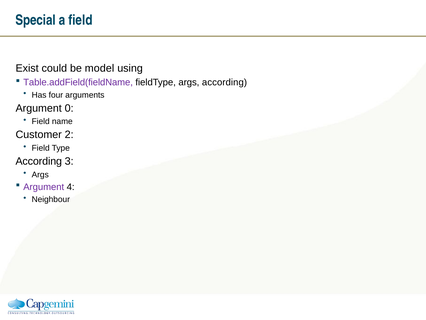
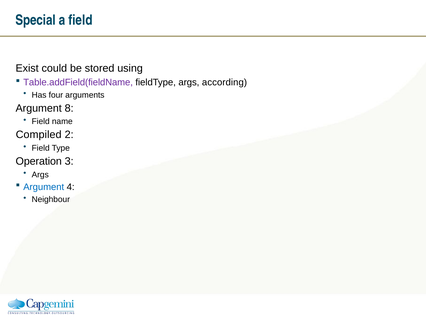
model: model -> stored (100, 68)
0: 0 -> 8 (69, 108)
Customer: Customer -> Compiled (39, 134)
According: According -> Operation (39, 161)
Argument colour: purple -> blue (44, 187)
